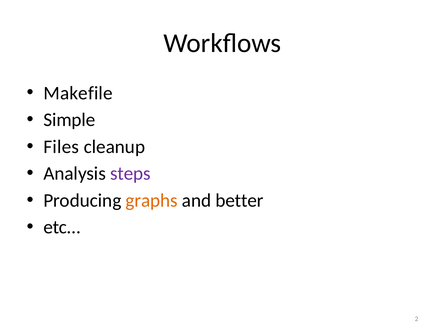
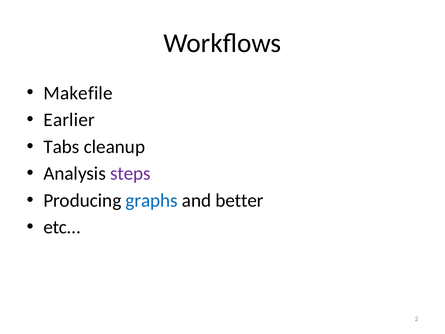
Simple: Simple -> Earlier (69, 120)
Files: Files -> Tabs (61, 147)
graphs colour: orange -> blue (152, 200)
